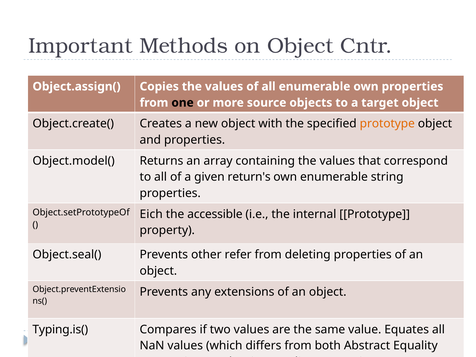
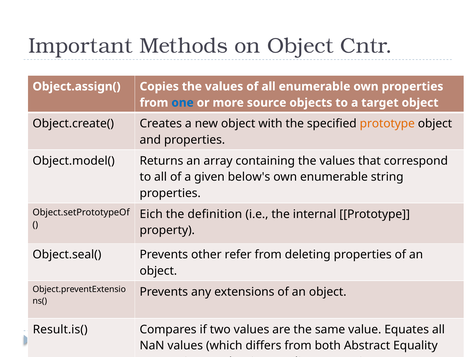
one colour: black -> blue (183, 103)
return's: return's -> below's (249, 177)
accessible: accessible -> definition (215, 214)
Typing.is(: Typing.is( -> Result.is( (60, 329)
